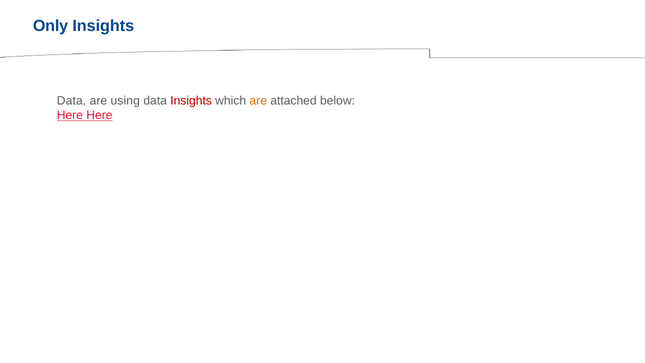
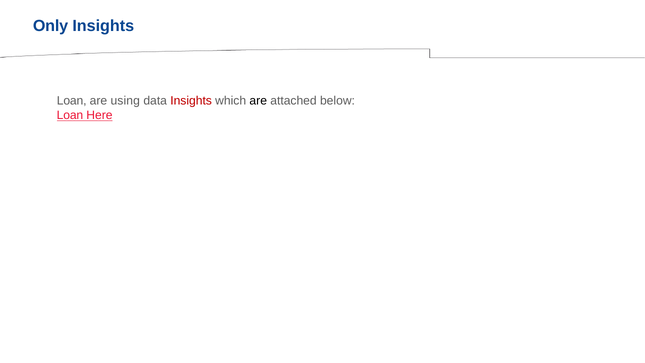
Data: Data -> Loan (72, 101)
are colour: orange -> black (258, 101)
Here: Here -> Loan (70, 115)
